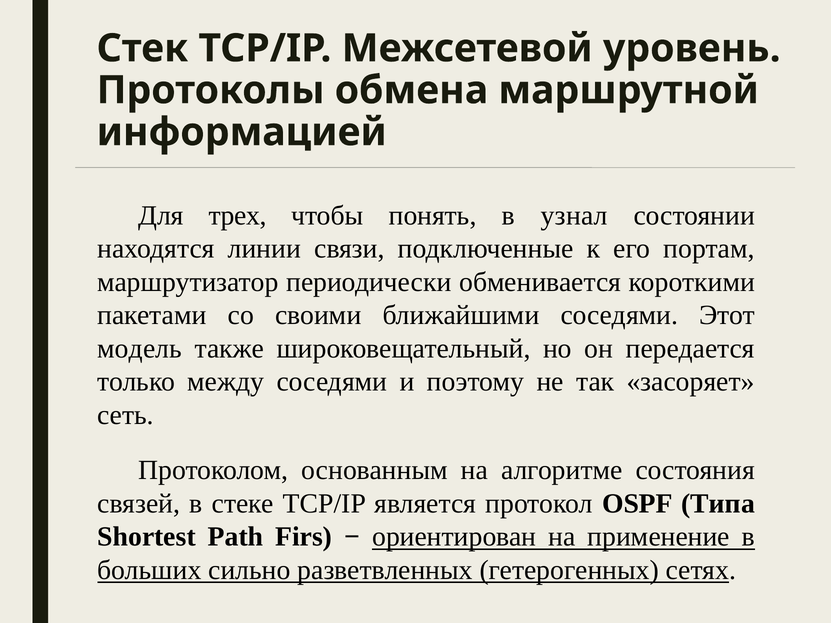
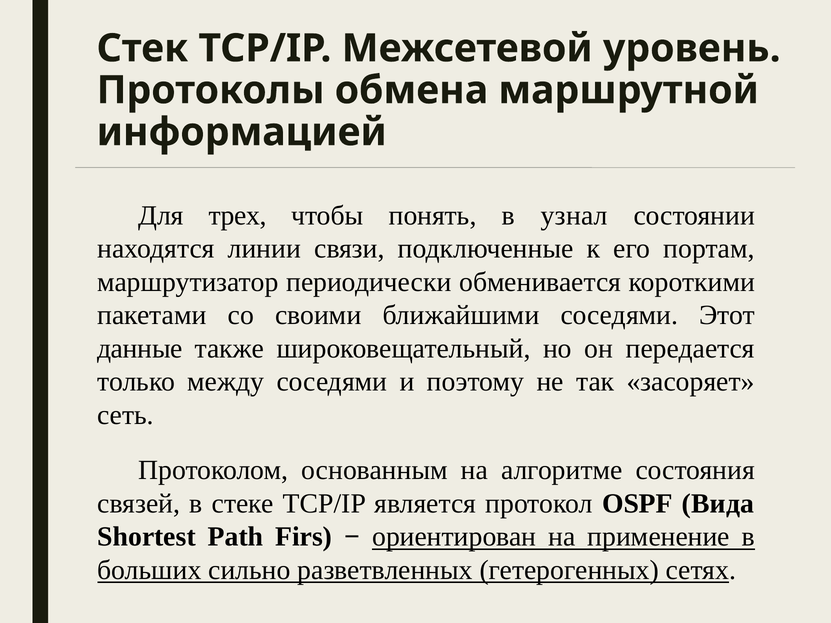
модель: модель -> данные (140, 349)
Типа: Типа -> Вида (718, 504)
